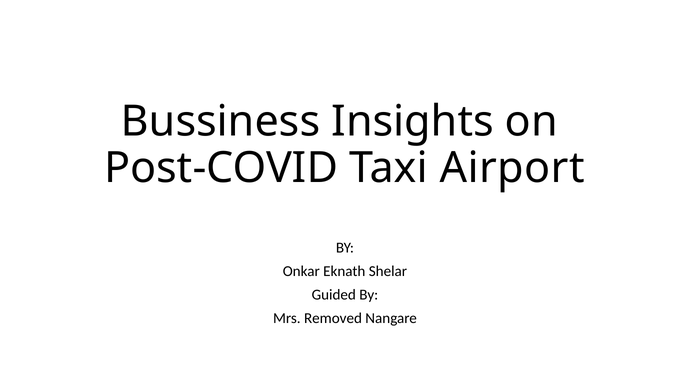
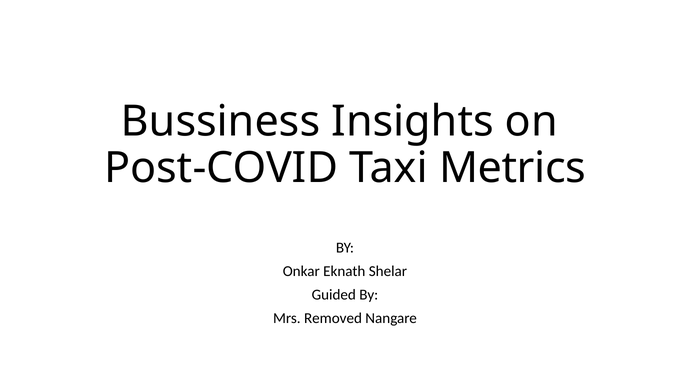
Airport: Airport -> Metrics (513, 168)
